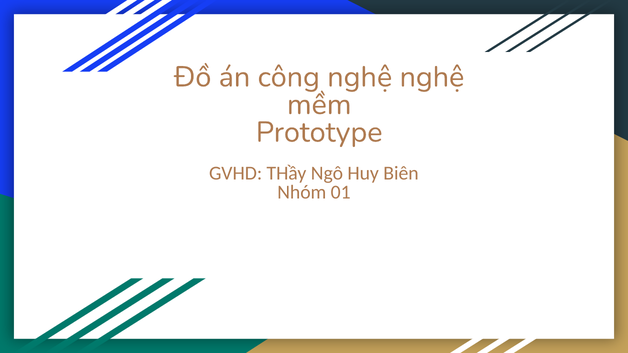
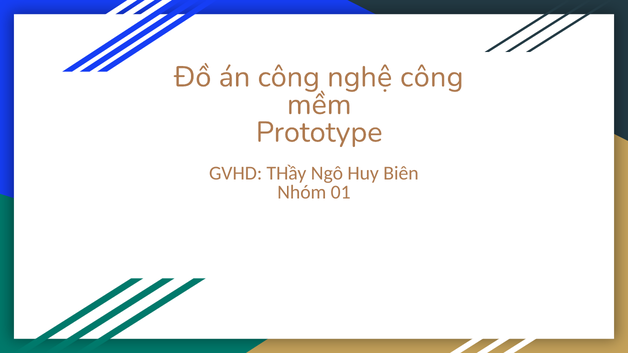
nghệ nghệ: nghệ -> công (432, 77)
